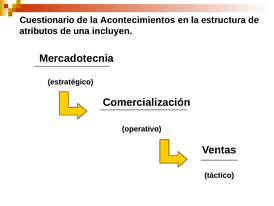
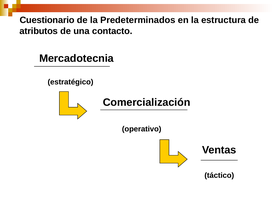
Acontecimientos: Acontecimientos -> Predeterminados (138, 20)
incluyen: incluyen -> contacto (112, 31)
